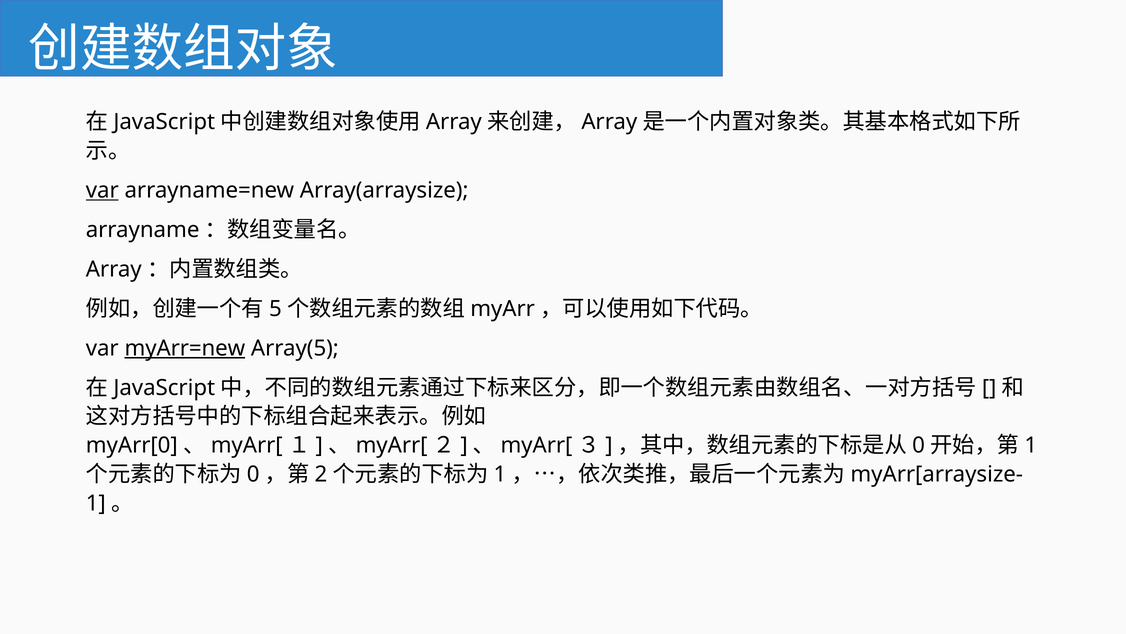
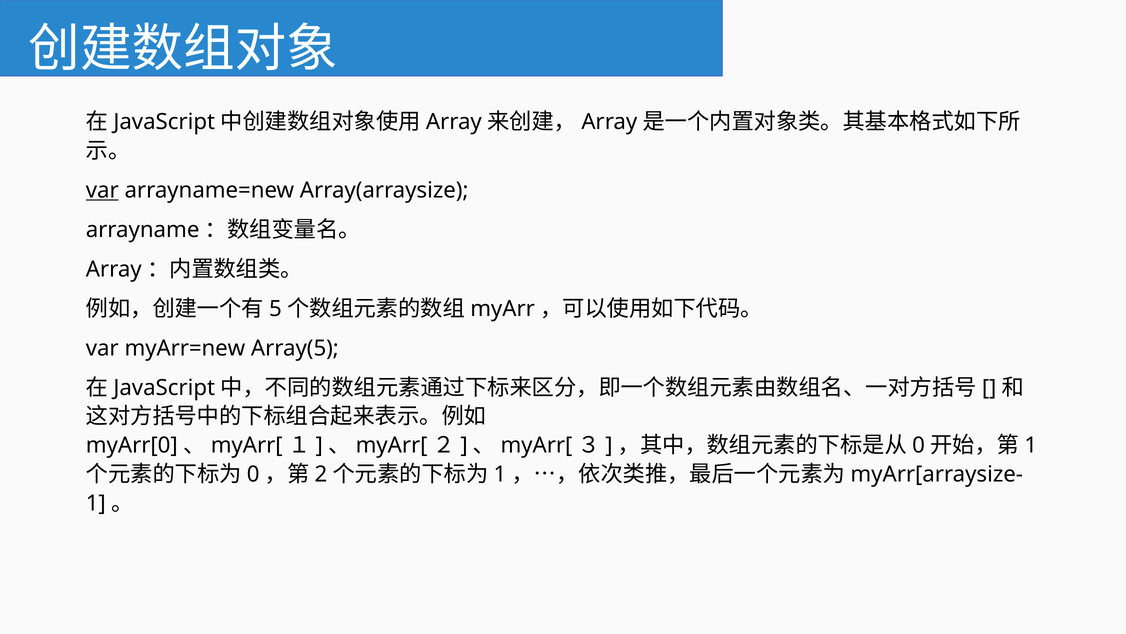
myArr=new underline: present -> none (185, 348)
